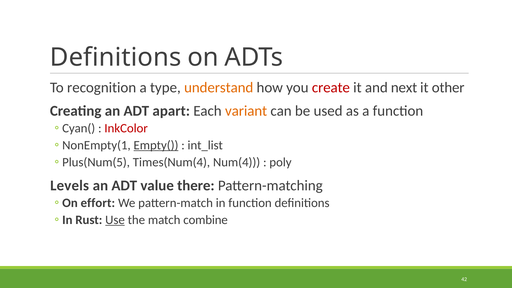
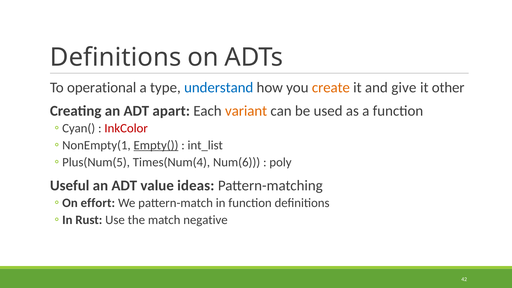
recognition: recognition -> operational (102, 87)
understand colour: orange -> blue (219, 87)
create colour: red -> orange (331, 87)
next: next -> give (404, 87)
Num(4: Num(4 -> Num(6 (237, 162)
Levels: Levels -> Useful (70, 186)
there: there -> ideas (196, 186)
Use underline: present -> none (115, 220)
combine: combine -> negative (205, 220)
